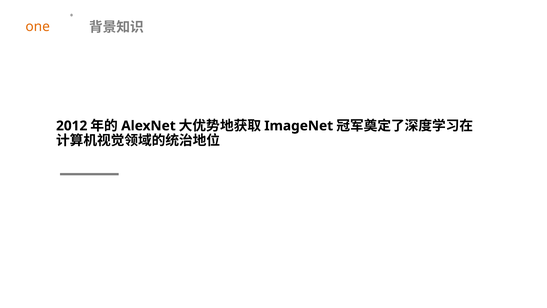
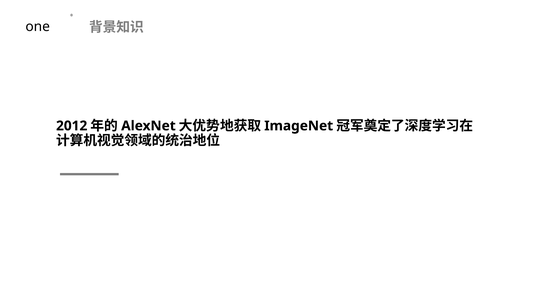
one colour: orange -> black (38, 26)
